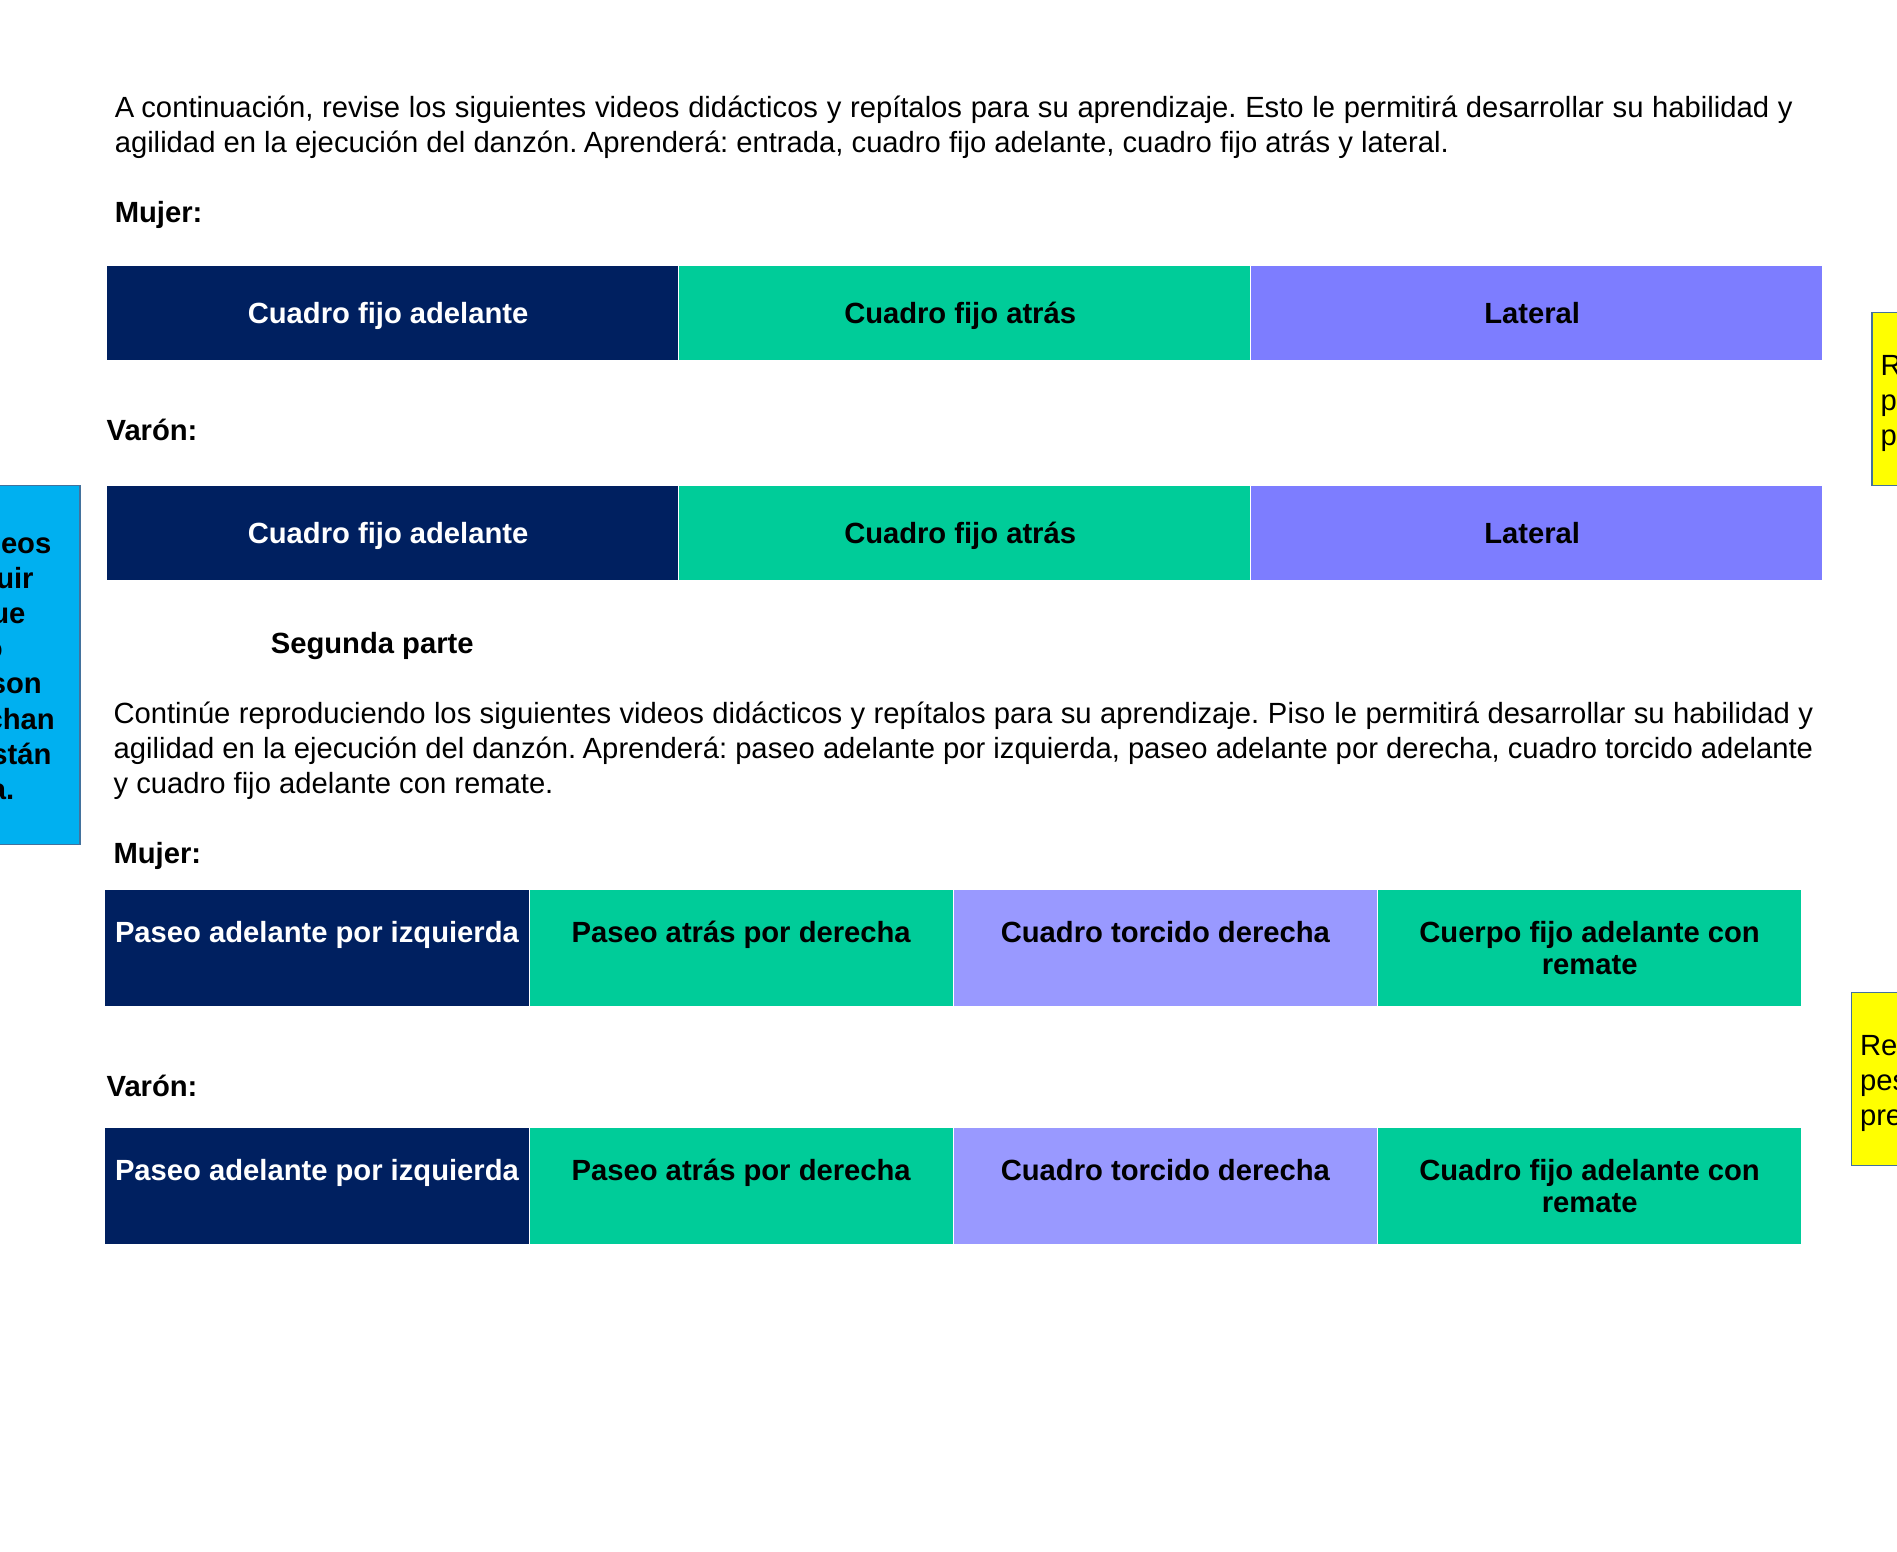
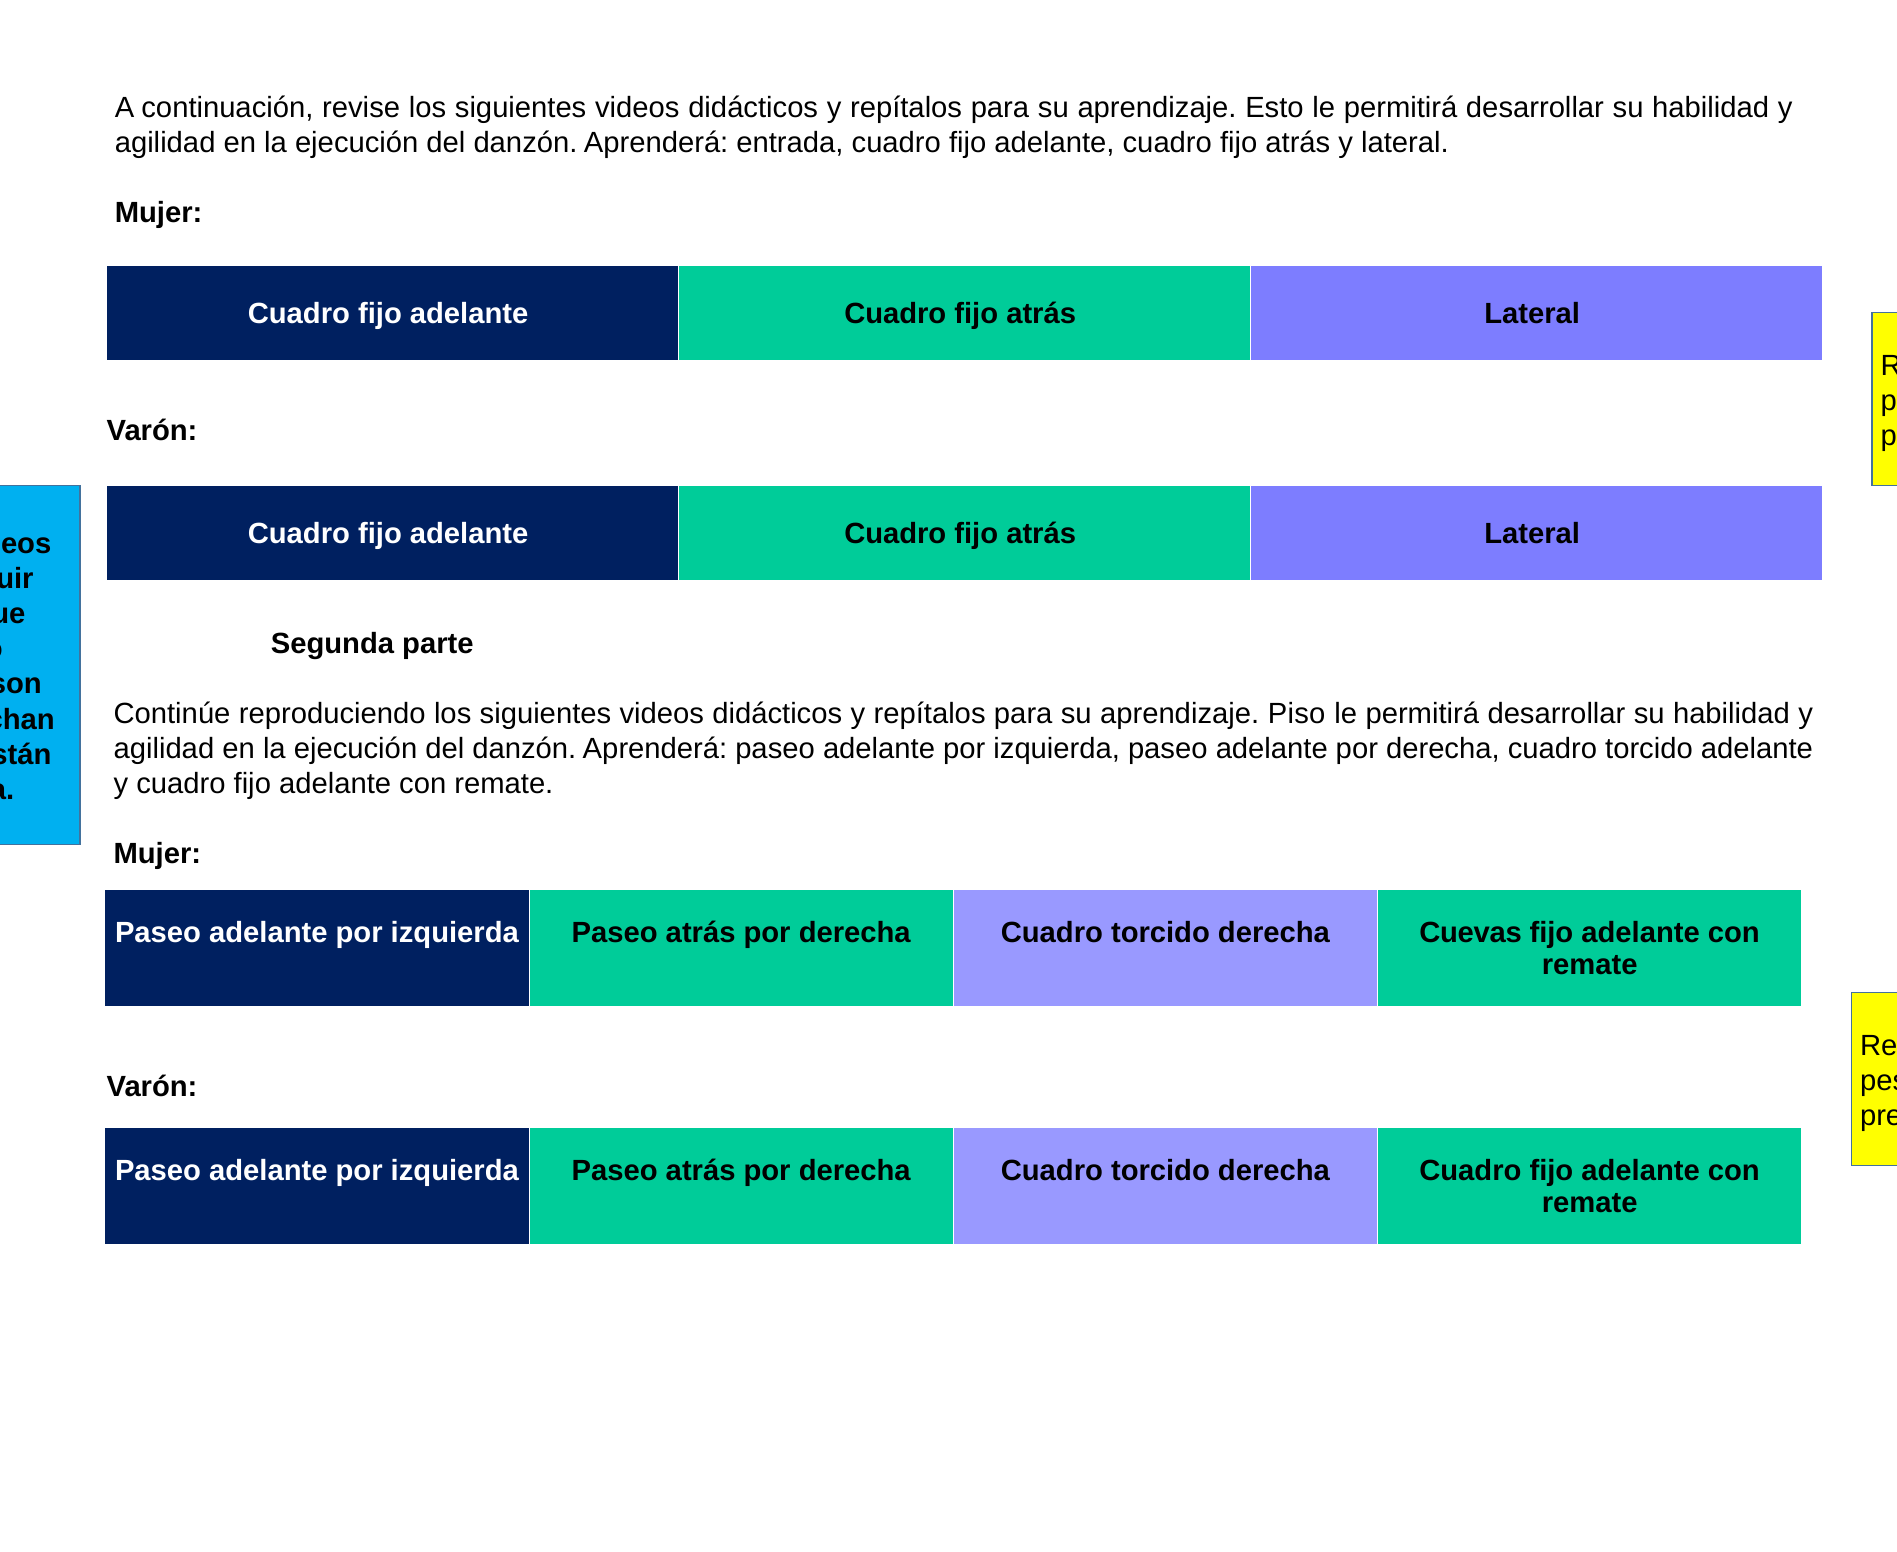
Cuerpo: Cuerpo -> Cuevas (1471, 933)
